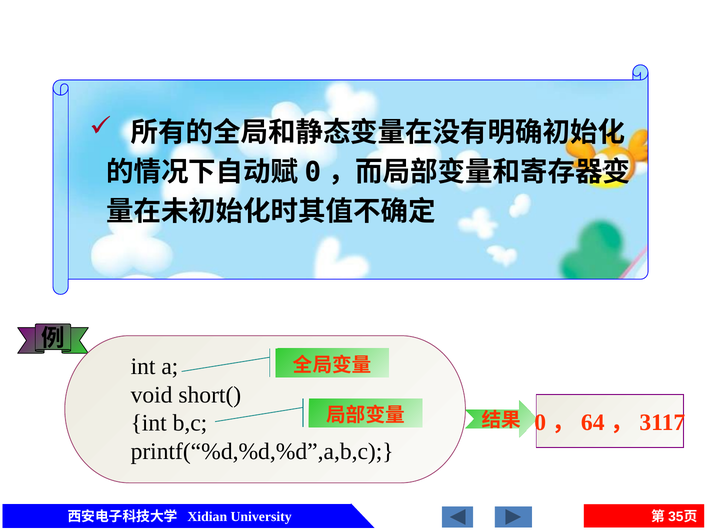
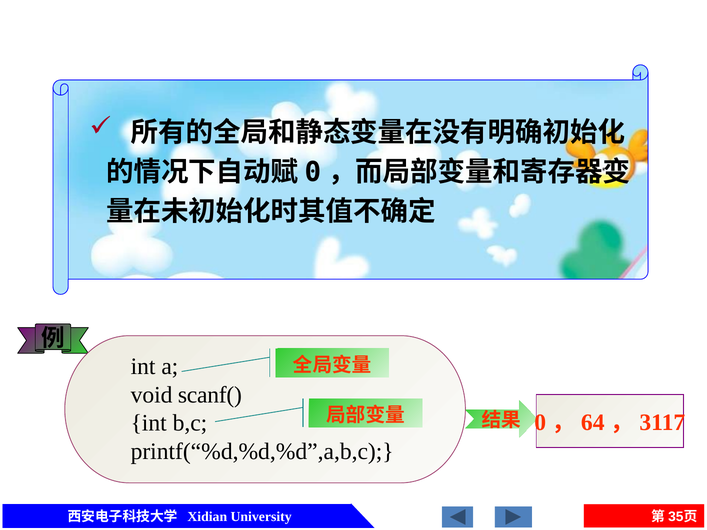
short(: short( -> scanf( (210, 395)
